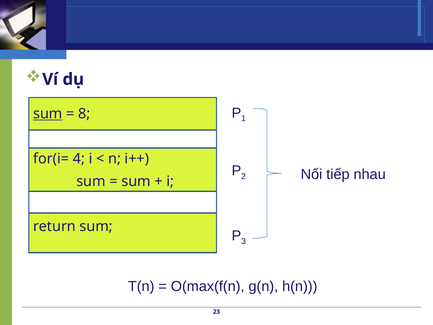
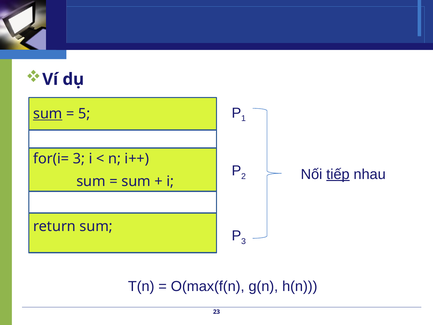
8: 8 -> 5 (84, 114)
for(i= 4: 4 -> 3 (79, 159)
tiếp underline: none -> present (338, 174)
